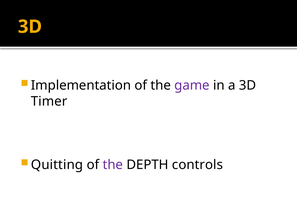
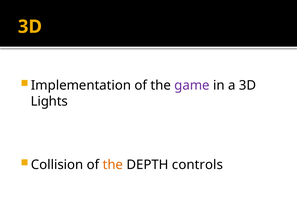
Timer: Timer -> Lights (49, 101)
Quitting: Quitting -> Collision (57, 165)
the colour: purple -> orange (113, 165)
